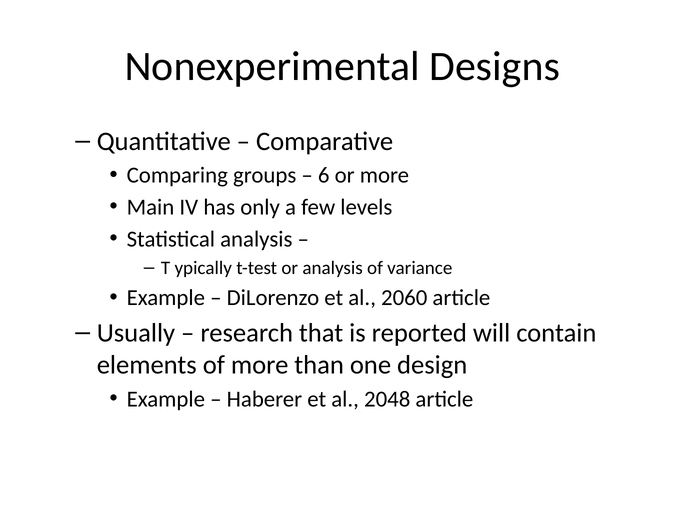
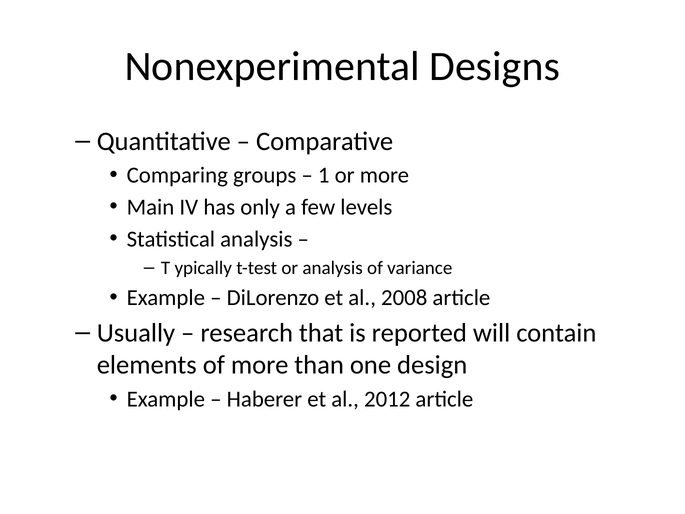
6: 6 -> 1 (324, 175)
2060: 2060 -> 2008 (404, 298)
2048: 2048 -> 2012 (387, 399)
